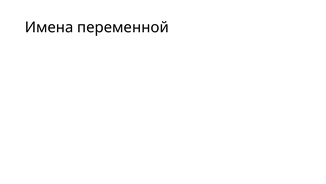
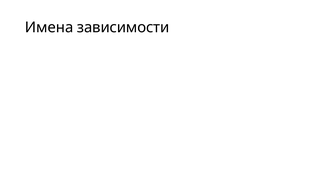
переменной: переменной -> зависимости (123, 27)
